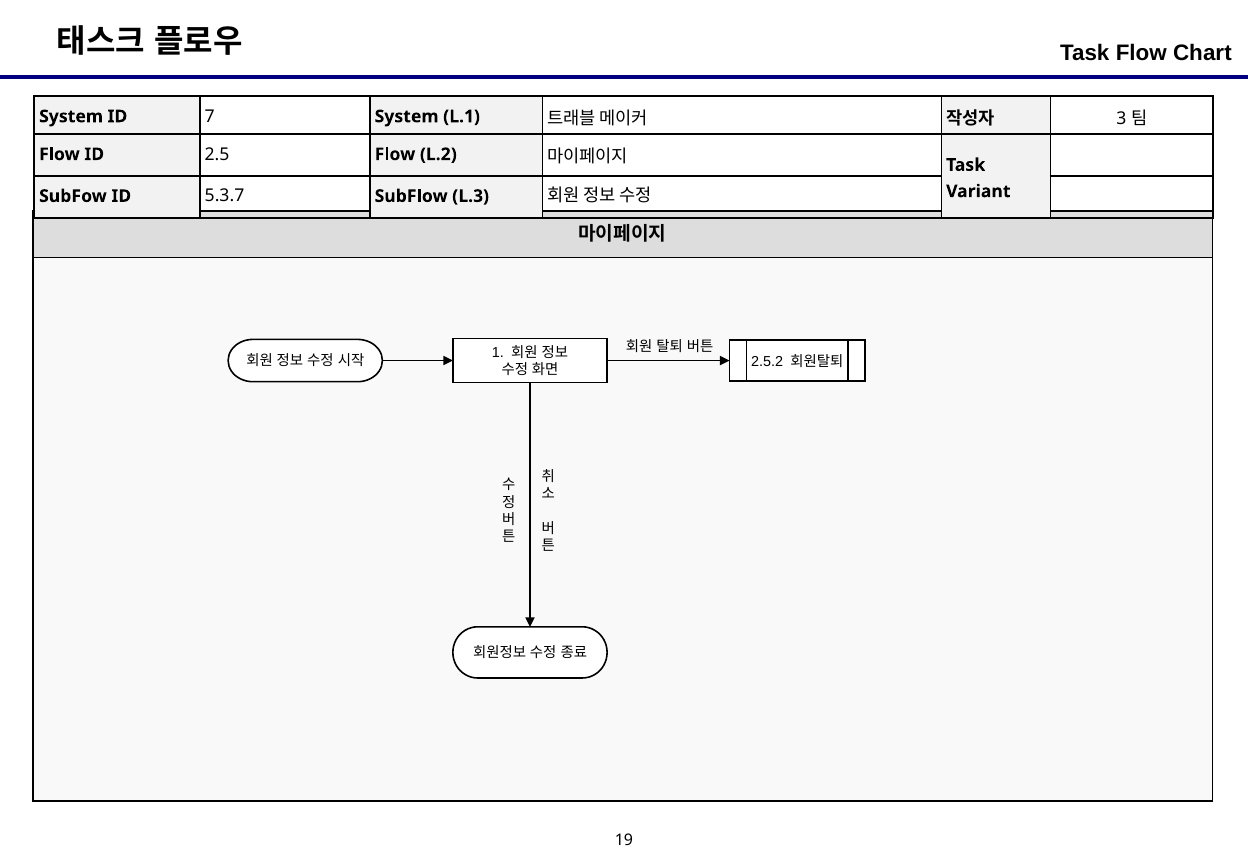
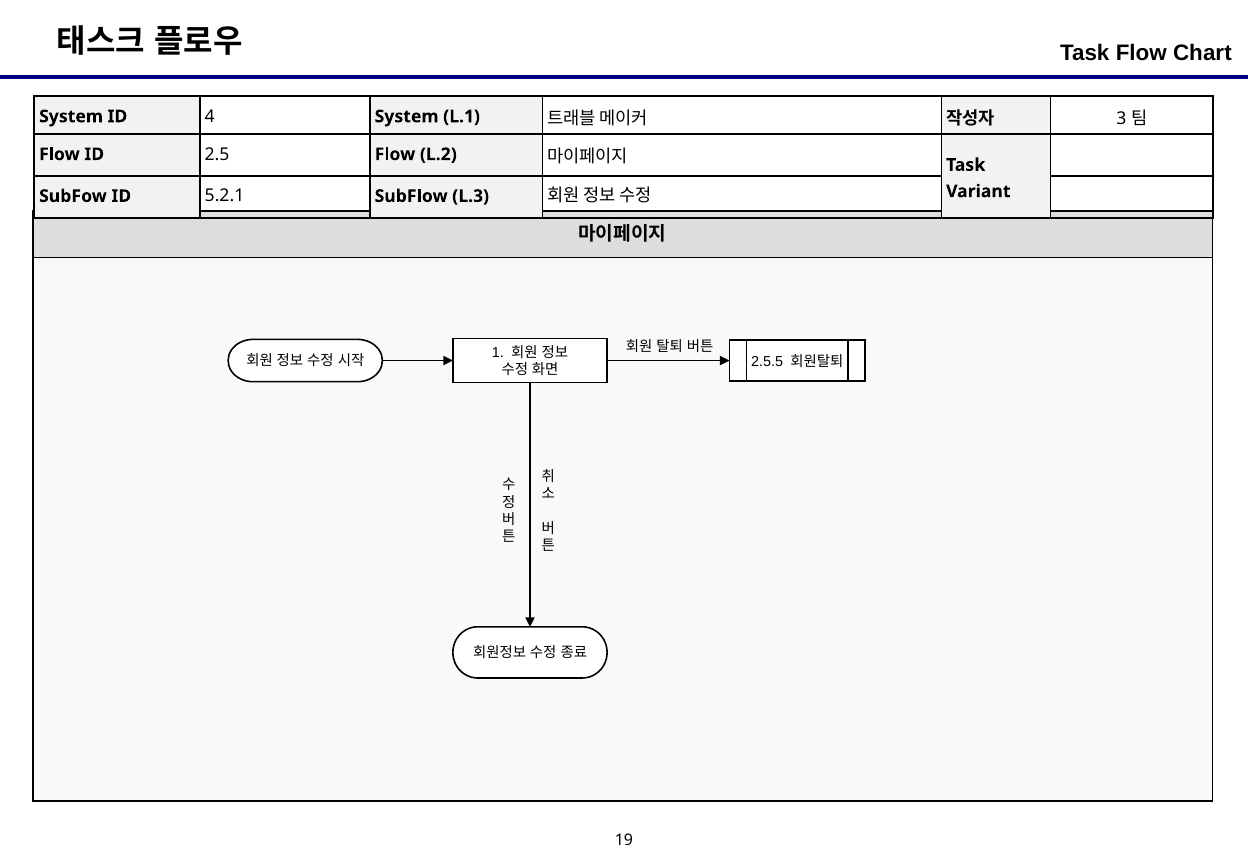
7: 7 -> 4 (210, 116)
5.3.7: 5.3.7 -> 5.2.1 (225, 196)
2.5.2: 2.5.2 -> 2.5.5 (767, 362)
